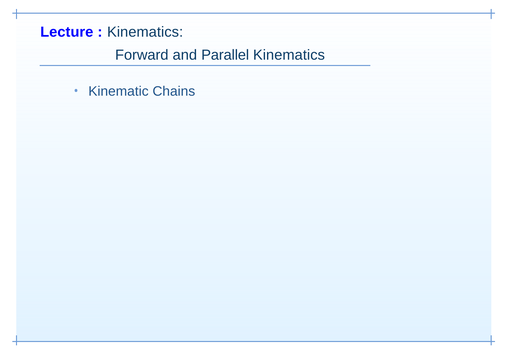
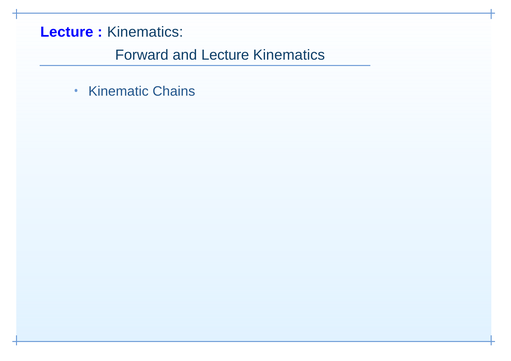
and Parallel: Parallel -> Lecture (225, 55)
